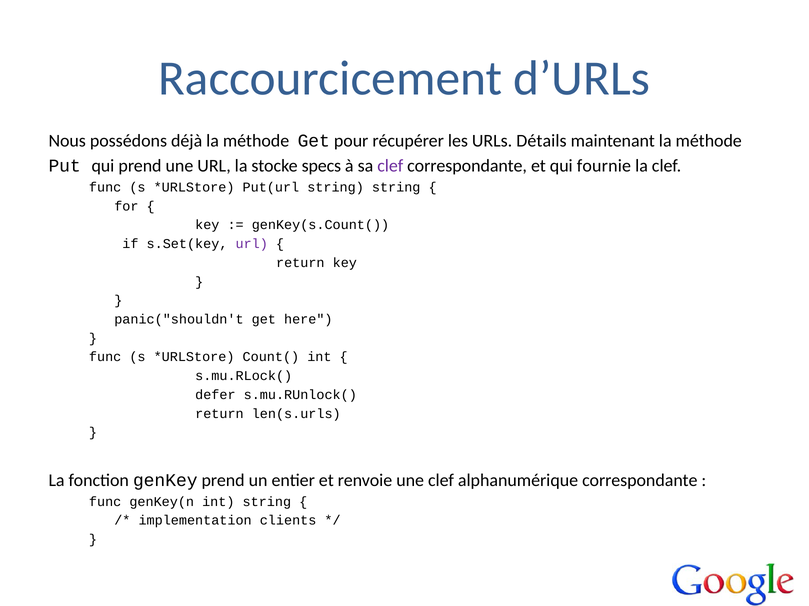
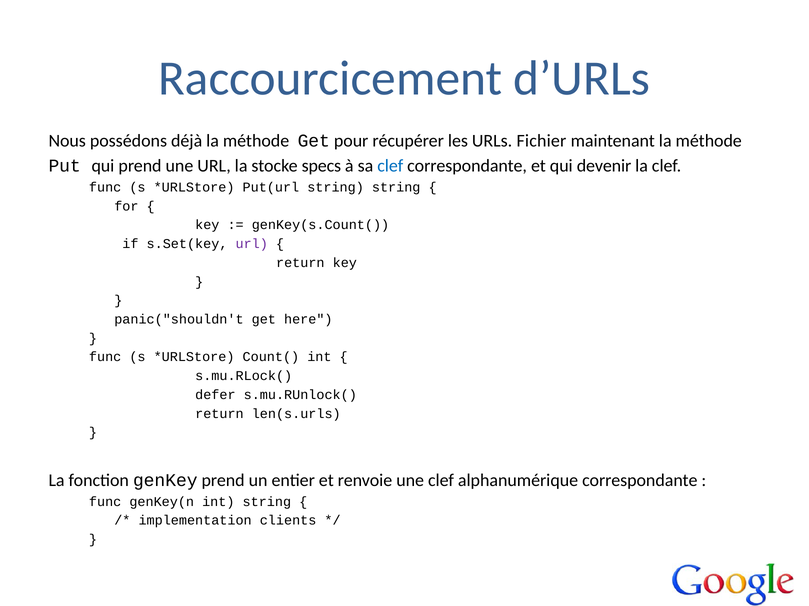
Détails: Détails -> Fichier (541, 141)
clef colour: purple -> blue (390, 166)
fournie: fournie -> devenir (604, 166)
